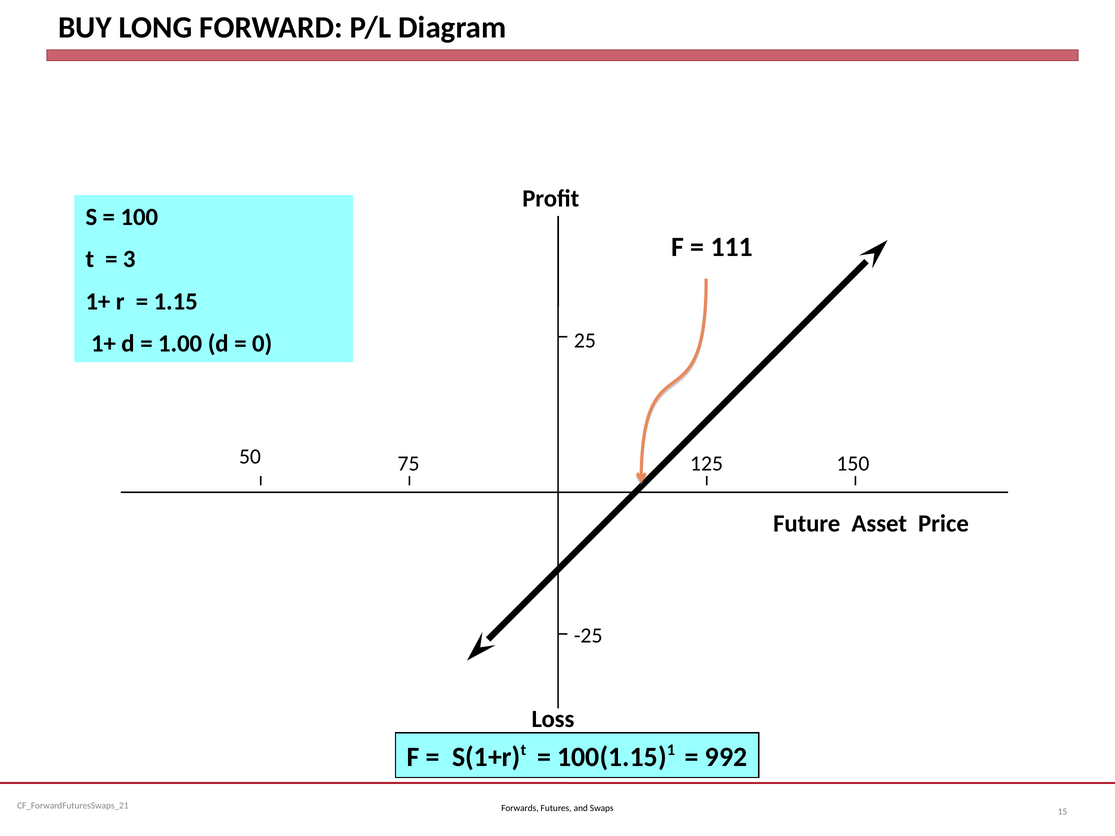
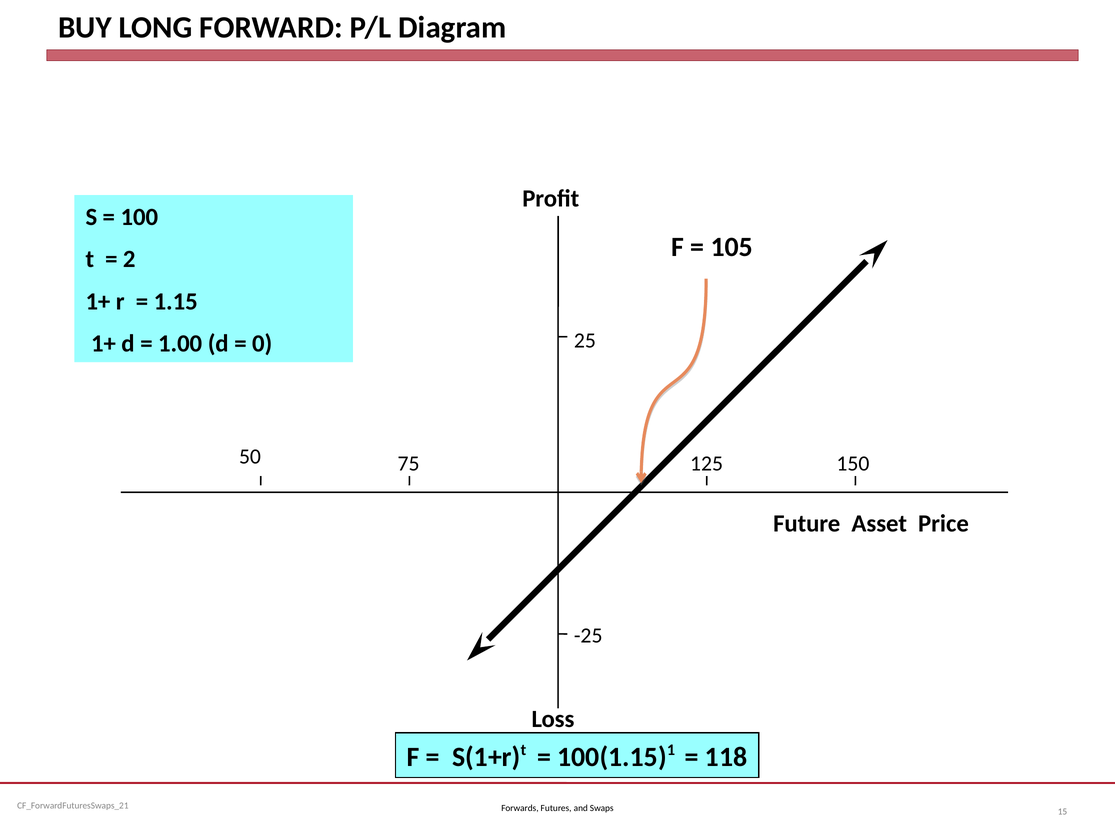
111: 111 -> 105 (732, 247)
3: 3 -> 2 (129, 259)
992: 992 -> 118 (726, 757)
